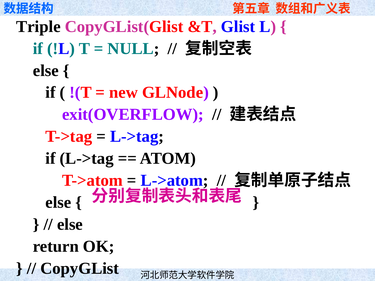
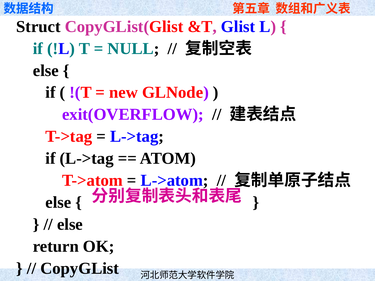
Triple: Triple -> Struct (38, 27)
